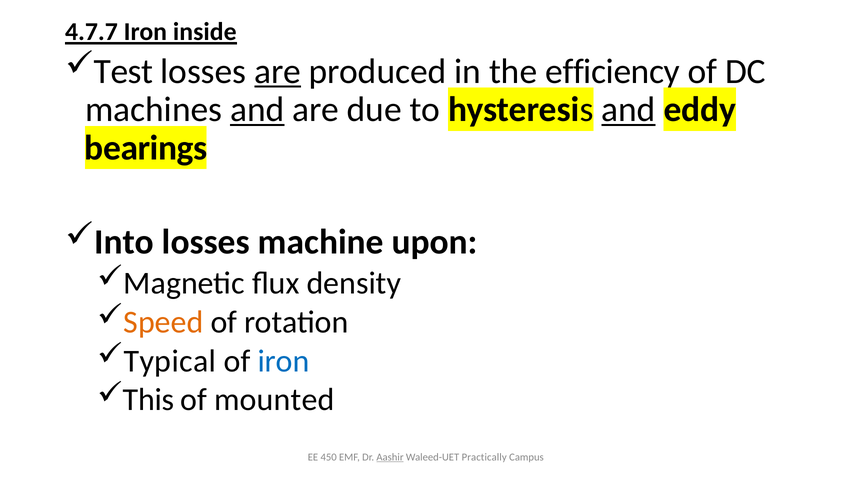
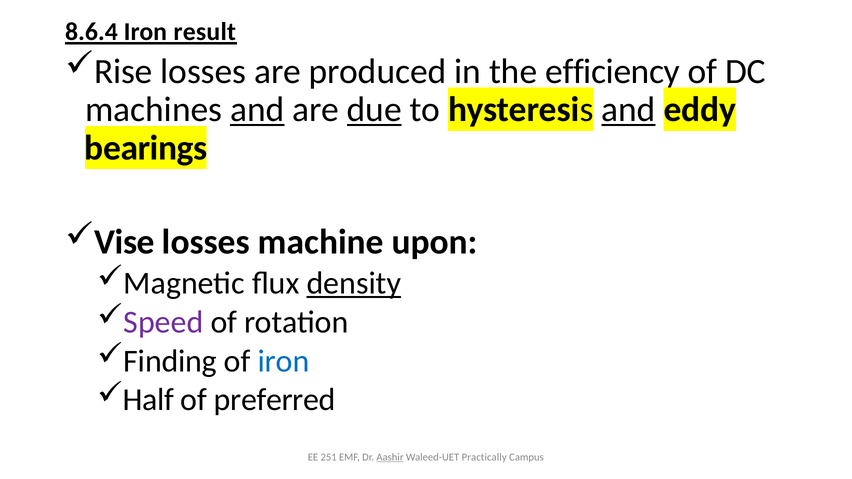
4.7.7: 4.7.7 -> 8.6.4 (91, 32)
inside: inside -> result (205, 32)
Test: Test -> Rise (123, 71)
are underline: present -> none (278, 71)
due underline: none -> present (374, 110)
Into: Into -> Vise (124, 242)
density underline: none -> present (354, 283)
Speed colour: orange -> purple (163, 322)
Typical: Typical -> Finding (170, 361)
This: This -> Half (148, 400)
mounted: mounted -> preferred (275, 400)
450: 450 -> 251 (329, 458)
